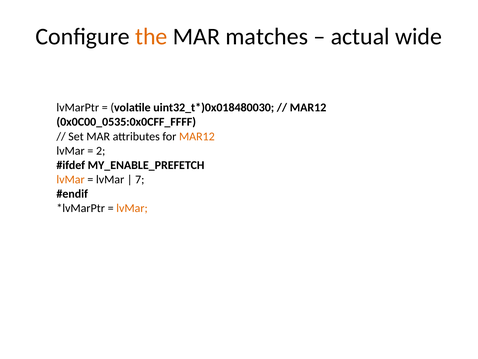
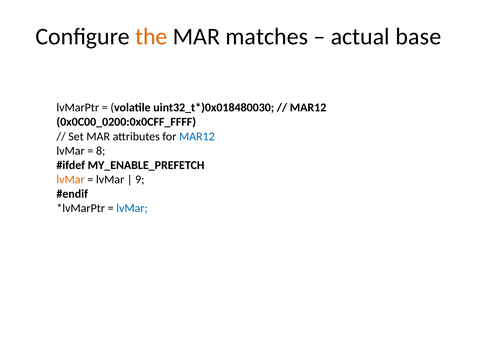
wide: wide -> base (418, 37)
0x0C00_0535:0x0CFF_FFFF: 0x0C00_0535:0x0CFF_FFFF -> 0x0C00_0200:0x0CFF_FFFF (126, 122)
MAR12 colour: orange -> blue (197, 136)
2: 2 -> 8 (101, 151)
7: 7 -> 9 (140, 179)
lvMar colour: orange -> blue (132, 208)
